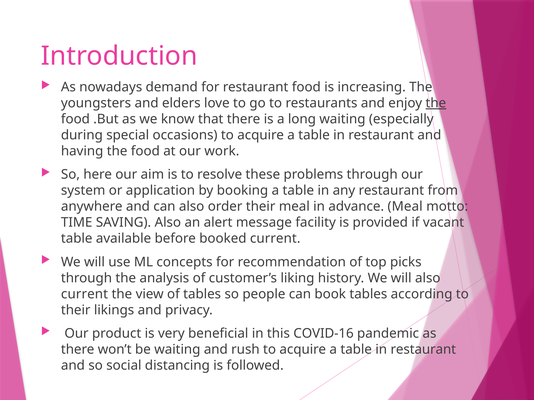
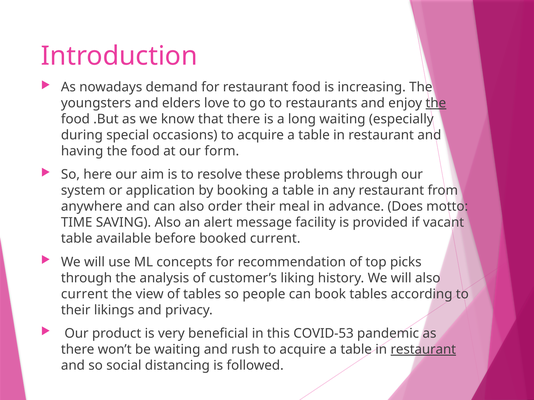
work: work -> form (222, 151)
advance Meal: Meal -> Does (405, 207)
COVID-16: COVID-16 -> COVID-53 (324, 334)
restaurant underline: none -> present (423, 350)
